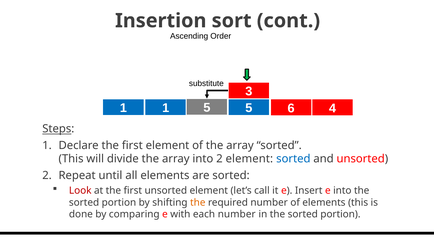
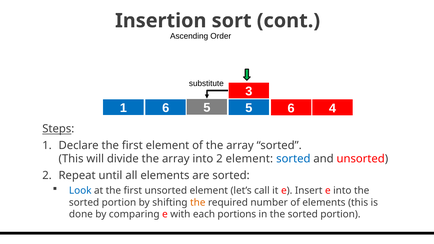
1 1: 1 -> 6 (166, 108)
Look colour: red -> blue (80, 191)
each number: number -> portions (237, 215)
